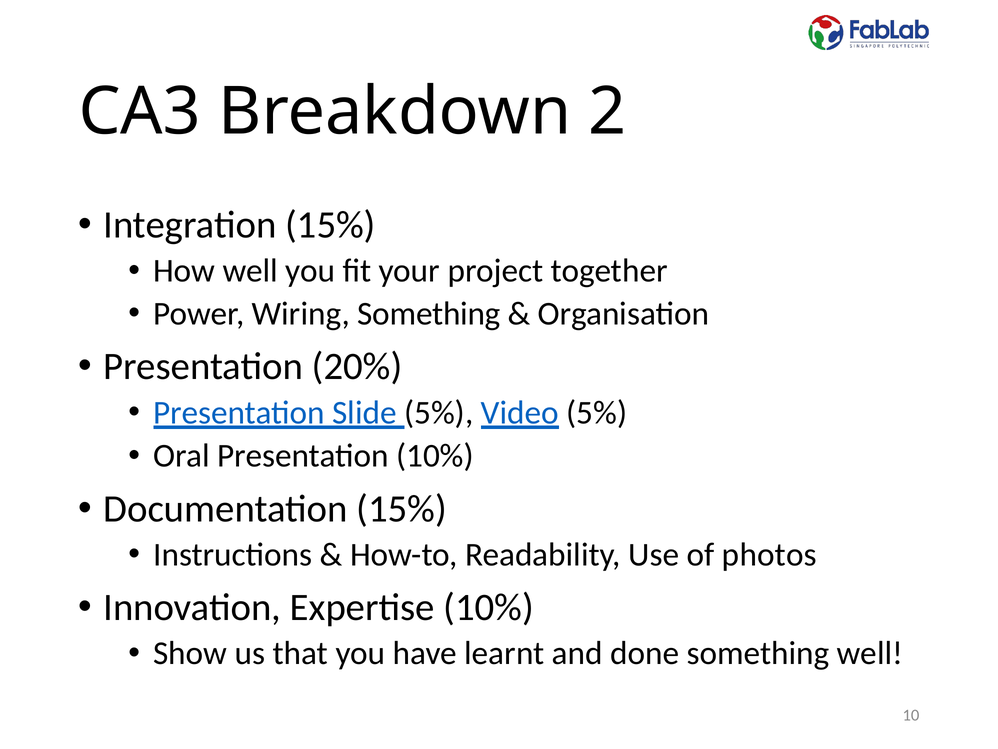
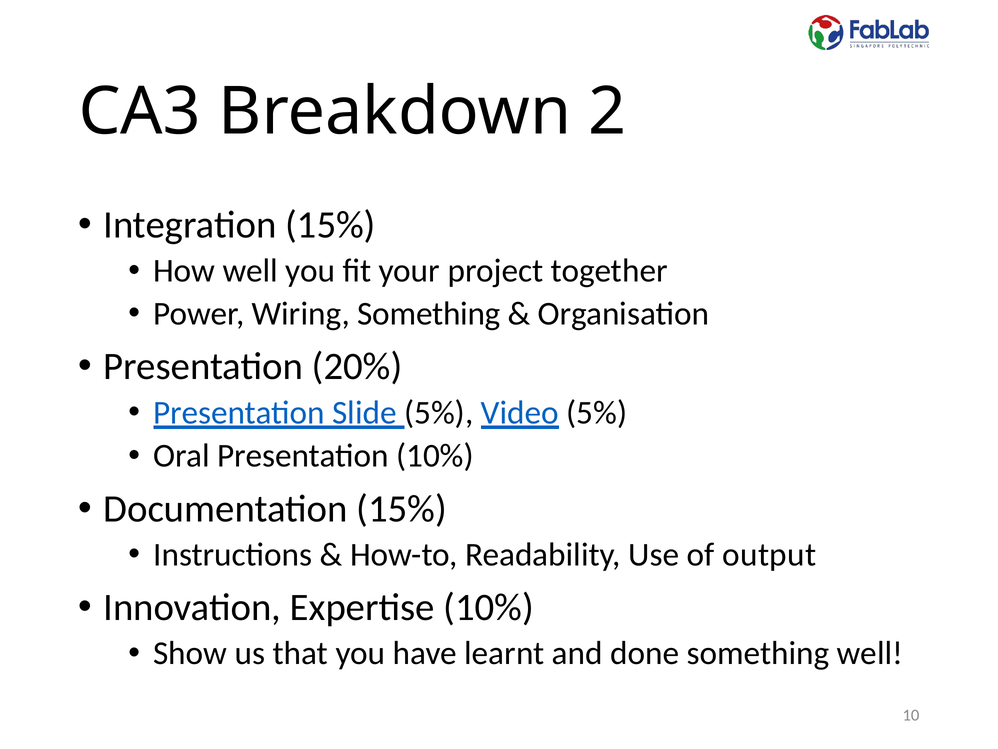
photos: photos -> output (769, 554)
